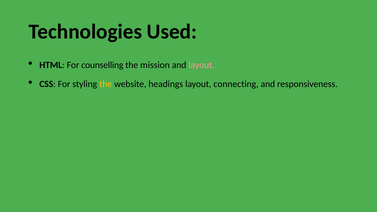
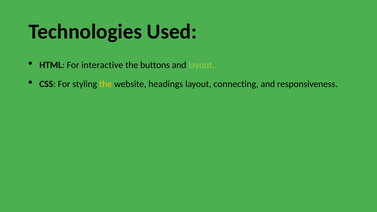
counselling: counselling -> interactive (102, 65)
mission: mission -> buttons (155, 65)
layout colour: pink -> light green (202, 65)
